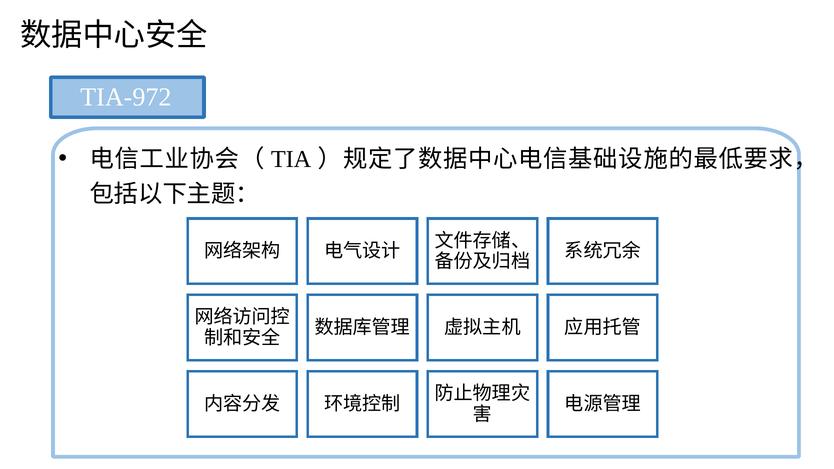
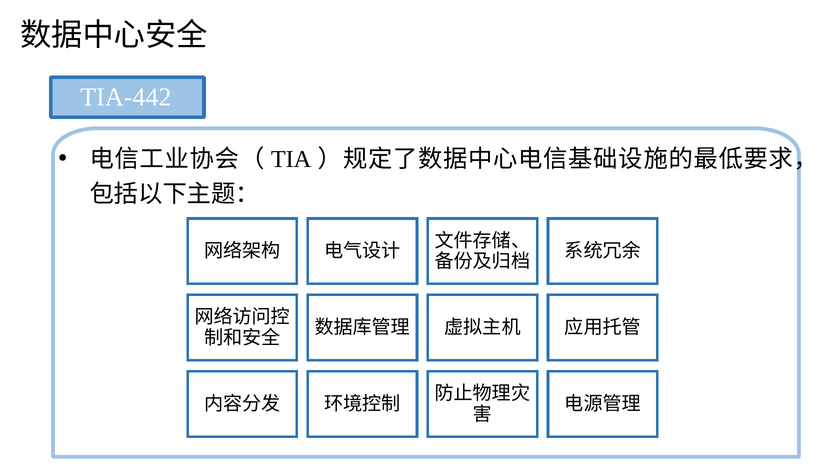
TIA-972: TIA-972 -> TIA-442 (126, 97)
